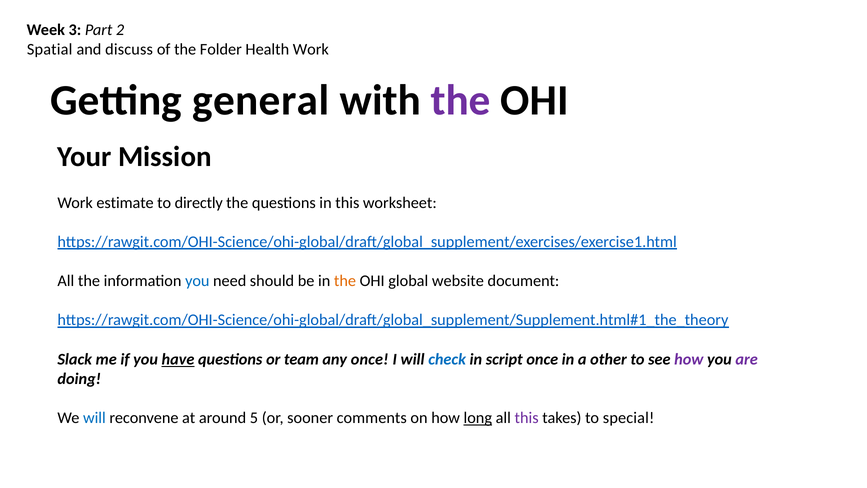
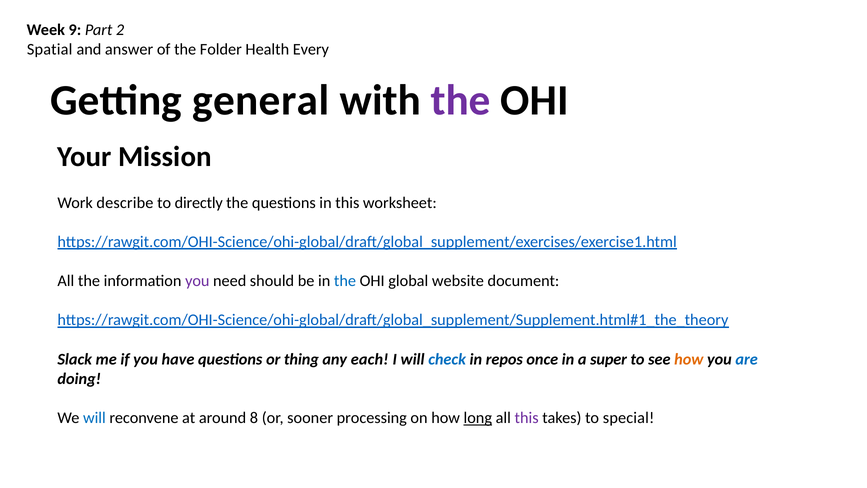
3: 3 -> 9 (75, 30)
discuss: discuss -> answer (129, 49)
Health Work: Work -> Every (311, 49)
estimate: estimate -> describe (125, 203)
you colour: blue -> purple (197, 281)
the colour: orange -> blue (345, 281)
have underline: present -> none (178, 359)
team: team -> thing (301, 359)
any once: once -> each (370, 359)
script: script -> repos (504, 359)
other: other -> super (609, 359)
how colour: purple -> orange (689, 359)
are colour: purple -> blue (747, 359)
5: 5 -> 8 (254, 418)
comments: comments -> processing (372, 418)
